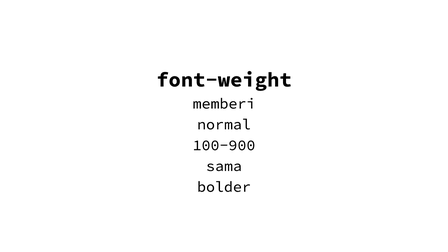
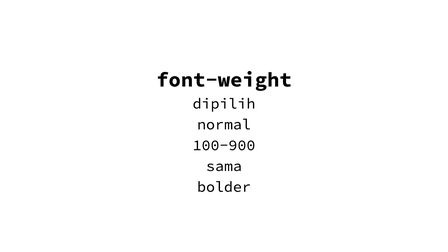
memberi: memberi -> dipilih (224, 104)
